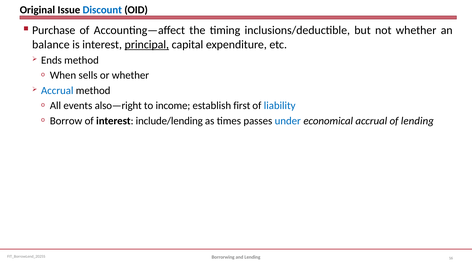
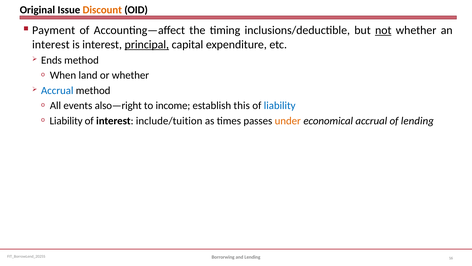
Discount colour: blue -> orange (102, 10)
Purchase: Purchase -> Payment (54, 30)
not underline: none -> present (383, 30)
balance: balance -> interest (51, 44)
sells: sells -> land (88, 75)
first: first -> this (242, 106)
Borrow: Borrow -> Liability (66, 121)
include/lending: include/lending -> include/tuition (169, 121)
under colour: blue -> orange (288, 121)
